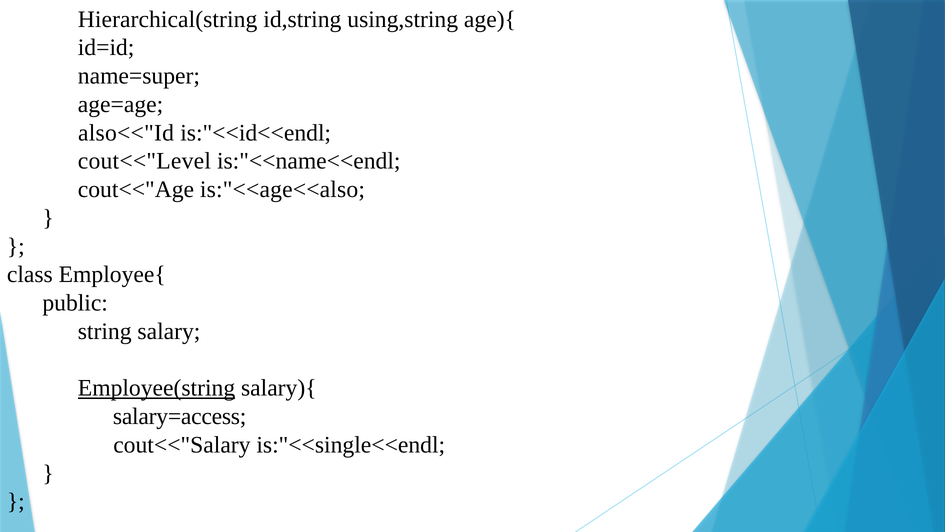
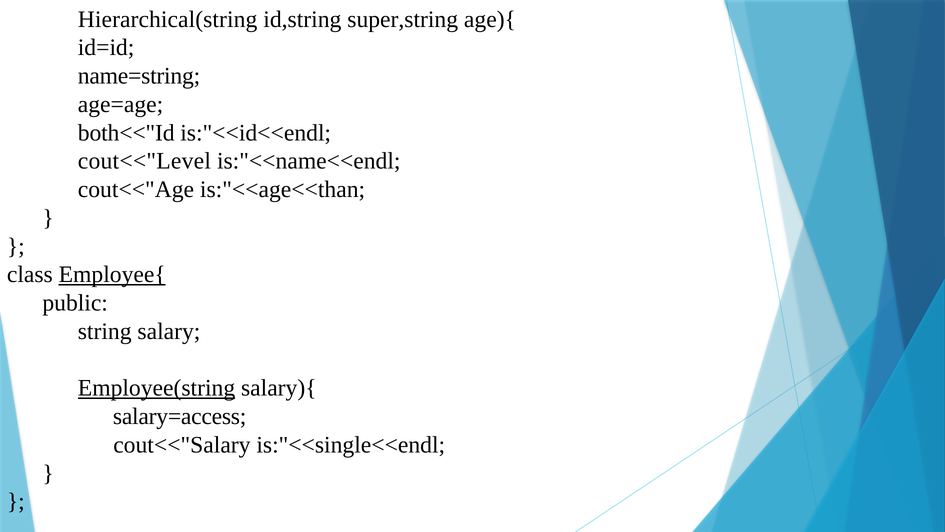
using,string: using,string -> super,string (403, 19)
name=super: name=super -> name=string (139, 76)
also<<"Id: also<<"Id -> both<<"Id (126, 133)
is:"<<age<<also: is:"<<age<<also -> is:"<<age<<than (283, 189)
Employee{ underline: none -> present (112, 274)
